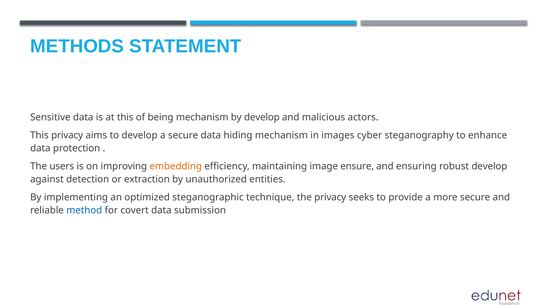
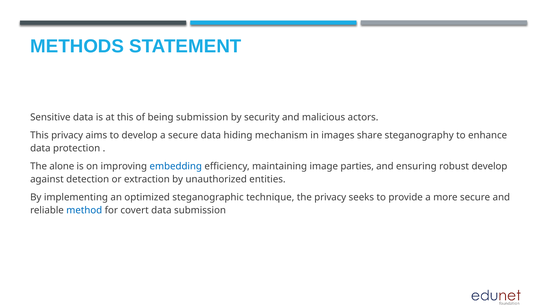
being mechanism: mechanism -> submission (202, 117)
by develop: develop -> security (262, 117)
cyber: cyber -> share (370, 135)
users: users -> alone (62, 166)
embedding colour: orange -> blue (176, 166)
ensure: ensure -> parties (357, 166)
